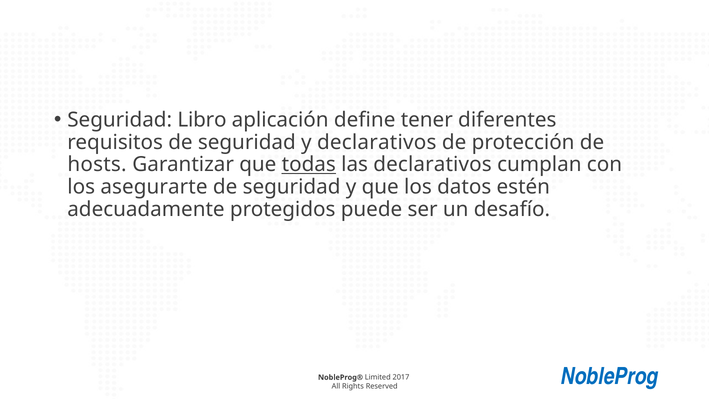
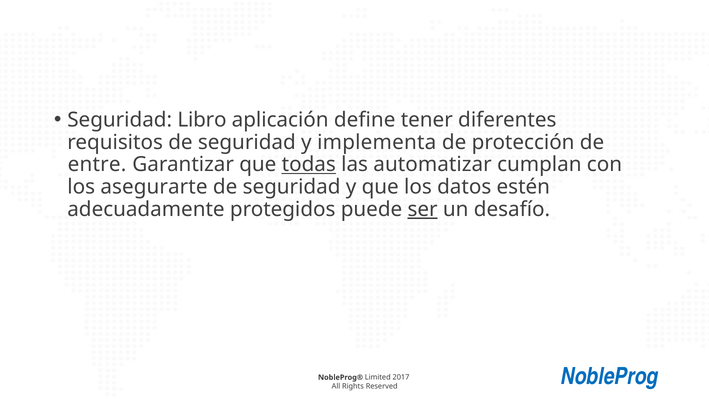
y declarativos: declarativos -> implementa (377, 142)
hosts: hosts -> entre (97, 165)
las declarativos: declarativos -> automatizar (433, 165)
ser underline: none -> present (423, 209)
